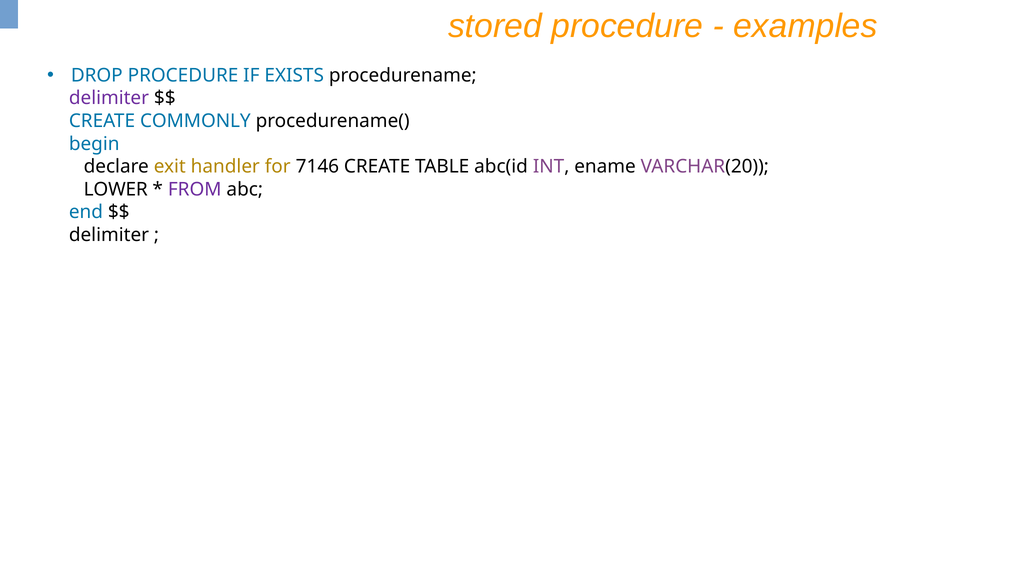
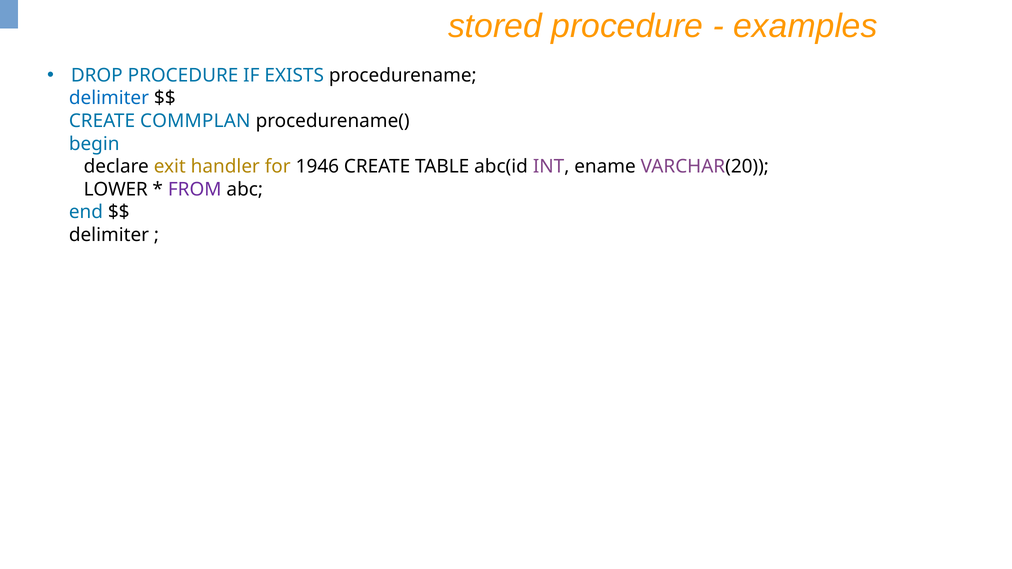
delimiter colour: purple -> blue (109, 98)
COMMONLY: COMMONLY -> COMMPLAN (195, 121)
7146: 7146 -> 1946 (317, 167)
